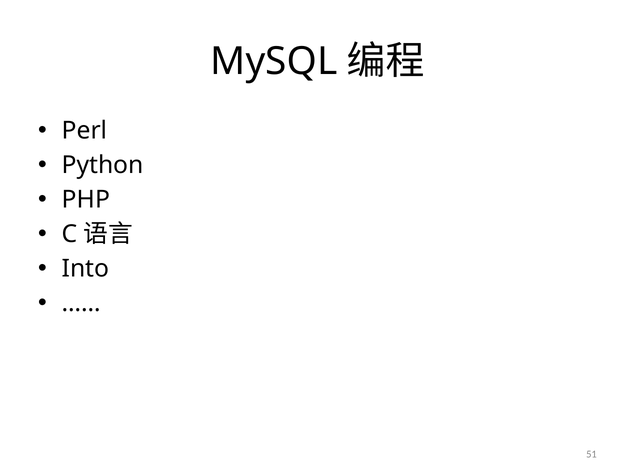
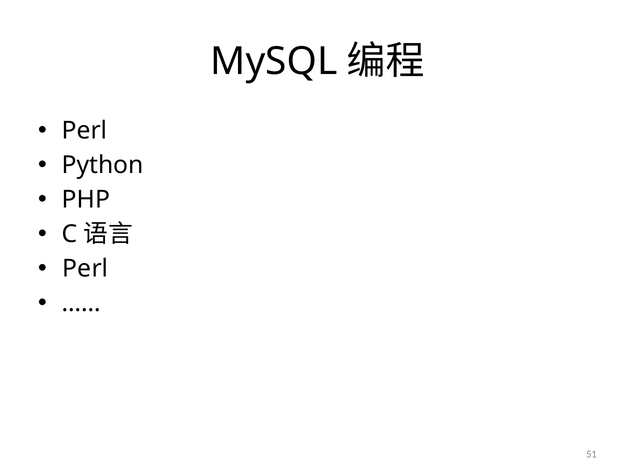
Into: Into -> Perl (85, 269)
